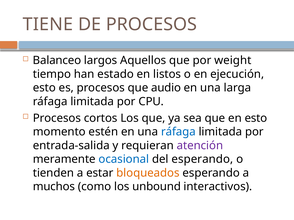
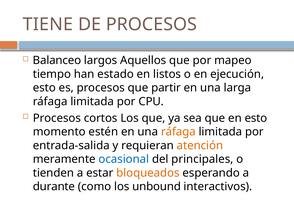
weight: weight -> mapeo (233, 61)
audio: audio -> partir (166, 88)
ráfaga colour: blue -> orange (178, 132)
atención colour: purple -> orange (200, 146)
del esperando: esperando -> principales (202, 160)
muchos: muchos -> durante (54, 187)
